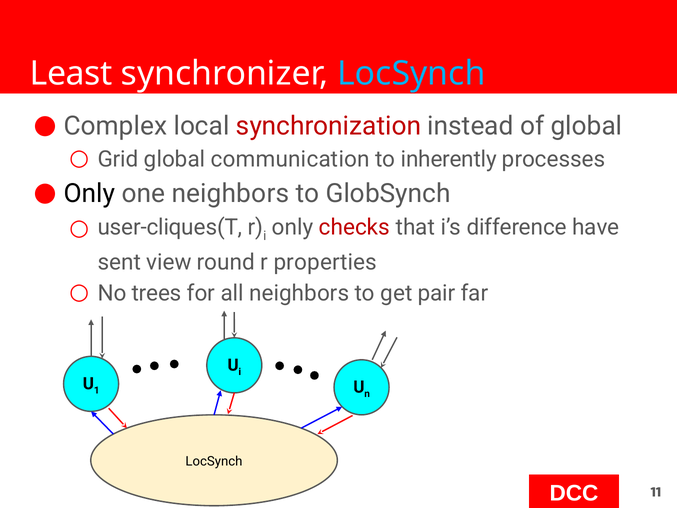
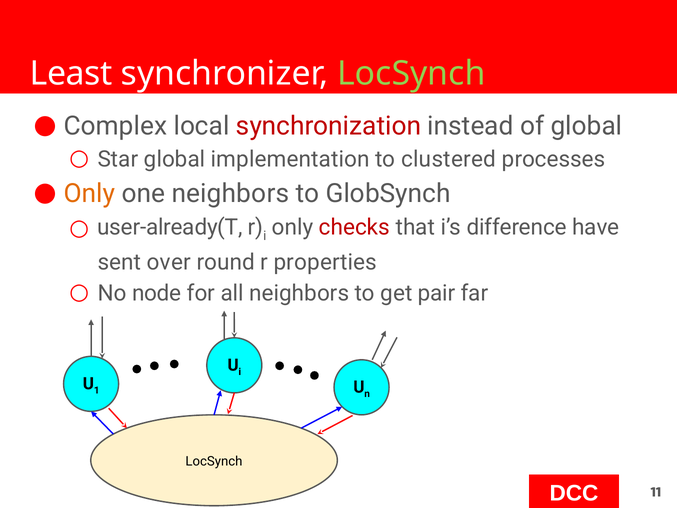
LocSynch colour: light blue -> light green (411, 73)
Grid: Grid -> Star (118, 159)
communication: communication -> implementation (290, 159)
inherently: inherently -> clustered (449, 159)
Only colour: black -> orange (89, 193)
user-cliques(T: user-cliques(T -> user-already(T (170, 227)
view: view -> over (169, 262)
trees: trees -> node (157, 293)
